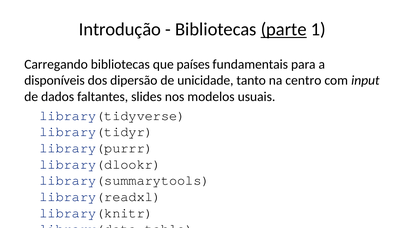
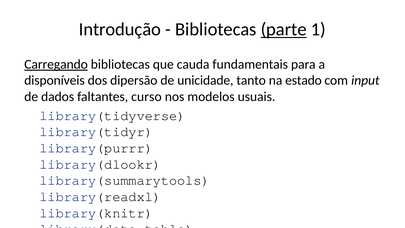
Carregando underline: none -> present (56, 64)
países: países -> cauda (193, 64)
centro: centro -> estado (303, 80)
slides: slides -> curso (146, 97)
